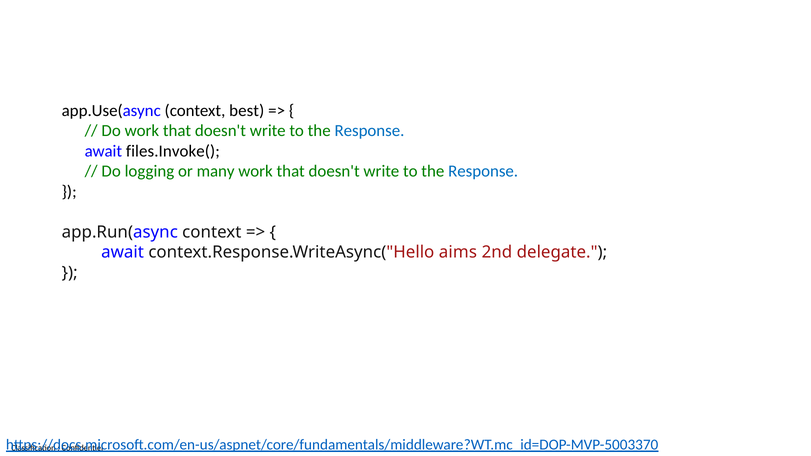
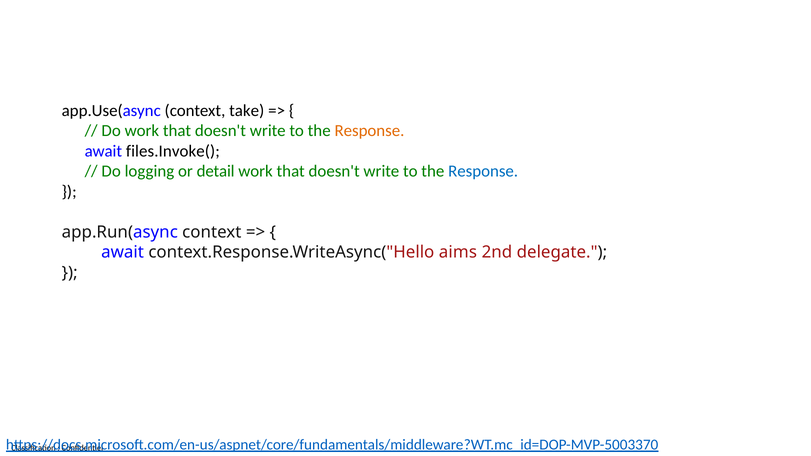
best: best -> take (247, 110)
Response colour: blue -> orange (369, 131)
many: many -> detail (216, 171)
